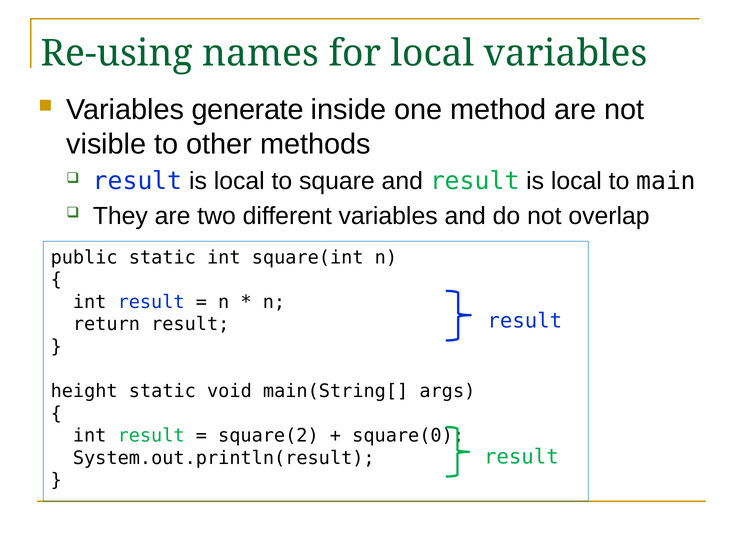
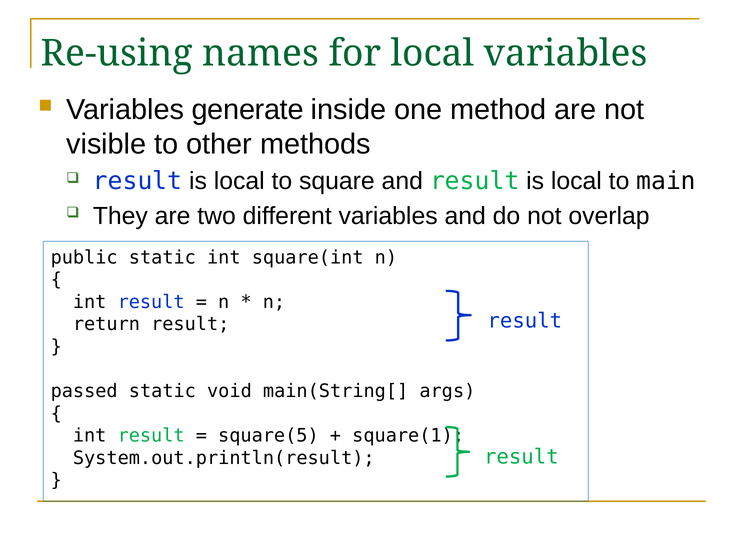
height: height -> passed (84, 391)
square(2: square(2 -> square(5 (268, 436)
square(0: square(0 -> square(1 (408, 436)
